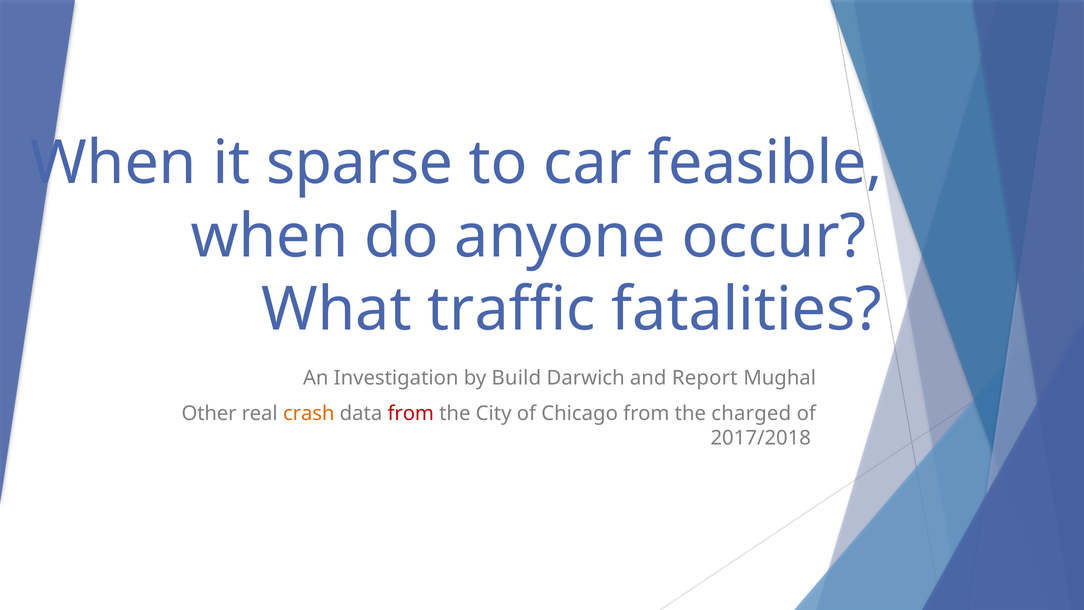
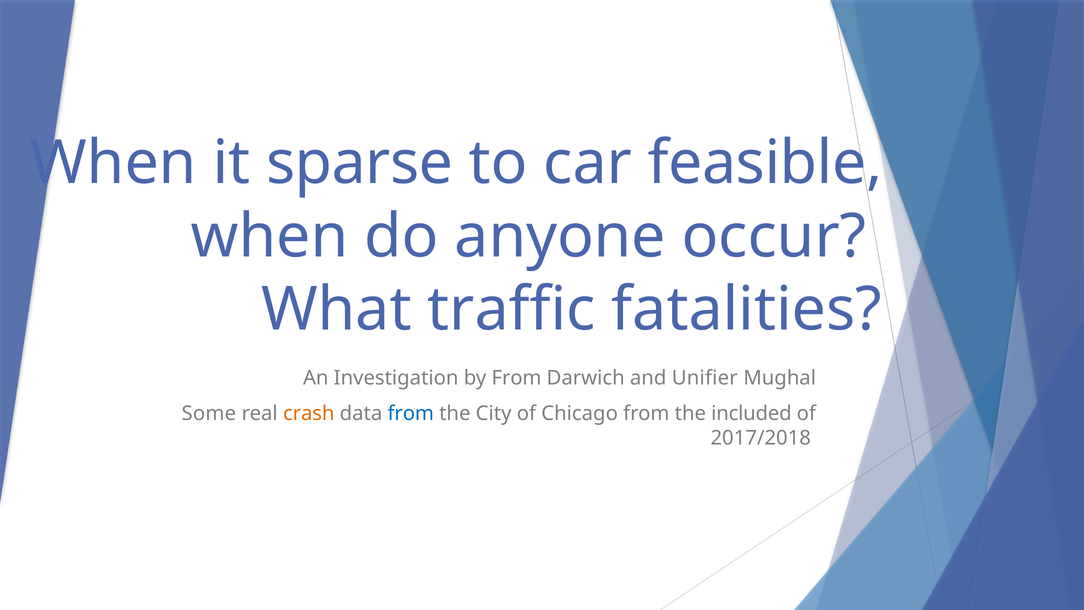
by Build: Build -> From (517, 378)
Report: Report -> Unifier (705, 378)
Other: Other -> Some (209, 414)
from colour: red -> blue (411, 414)
charged: charged -> included (751, 414)
